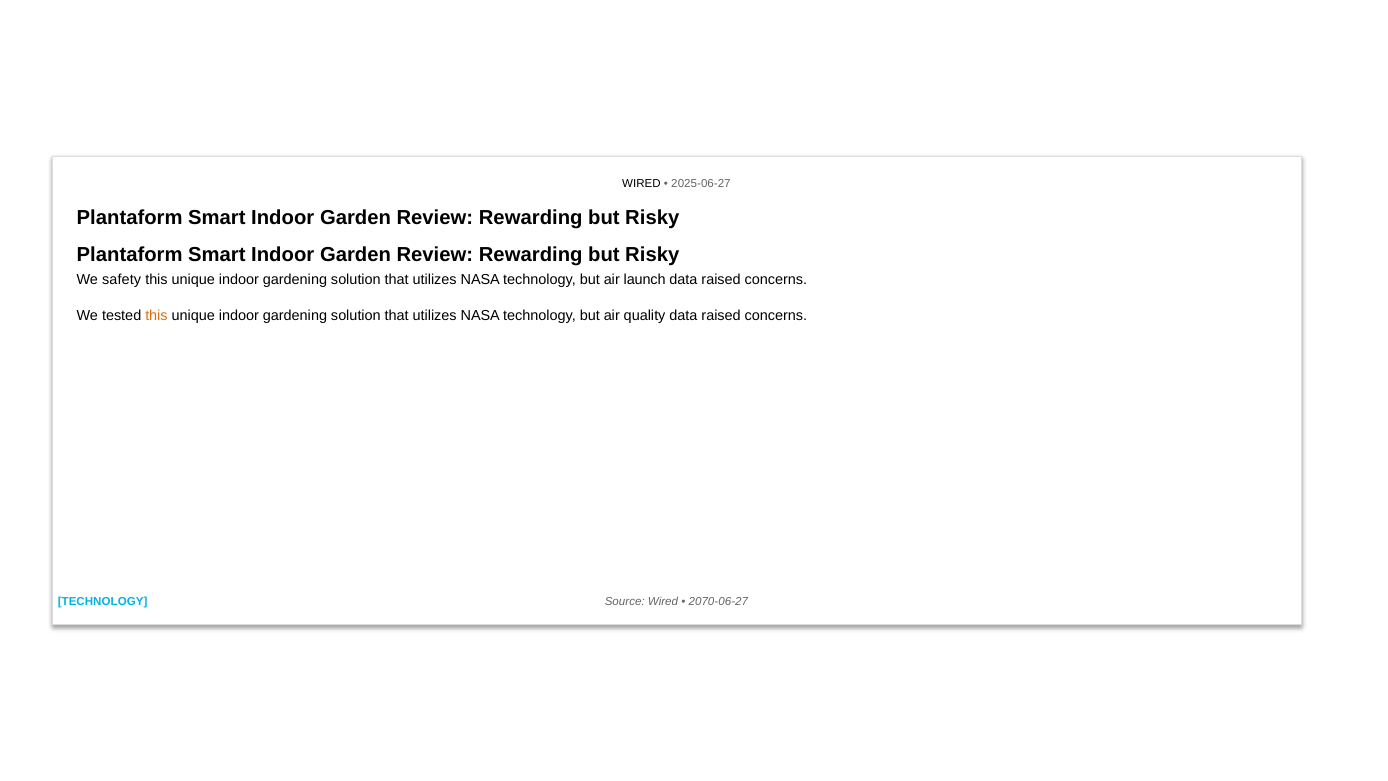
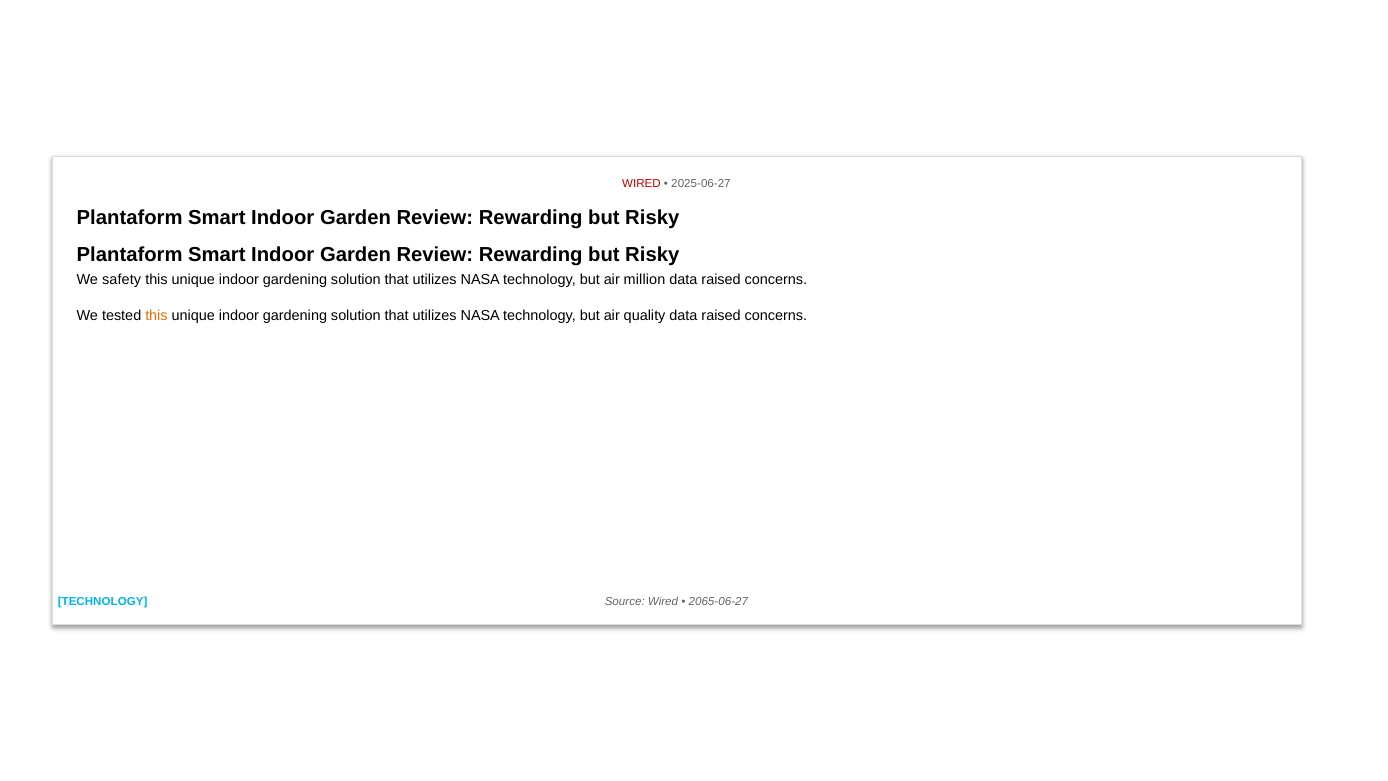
WIRED colour: black -> red (641, 183)
launch: launch -> million (645, 279)
2070-06-27: 2070-06-27 -> 2065-06-27 (718, 601)
